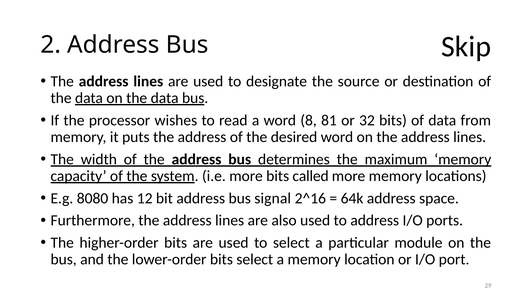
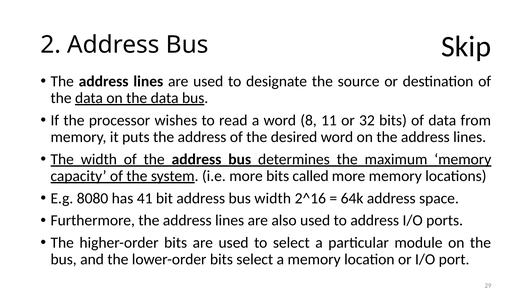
81: 81 -> 11 (329, 120)
12: 12 -> 41 (145, 198)
bus signal: signal -> width (273, 198)
